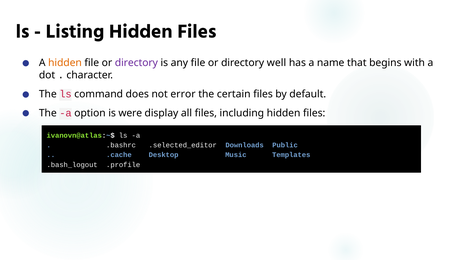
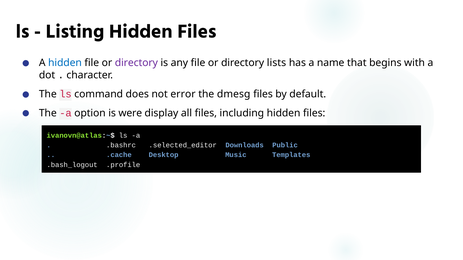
hidden colour: orange -> blue (65, 63)
well: well -> lists (276, 63)
certain: certain -> dmesg (234, 94)
